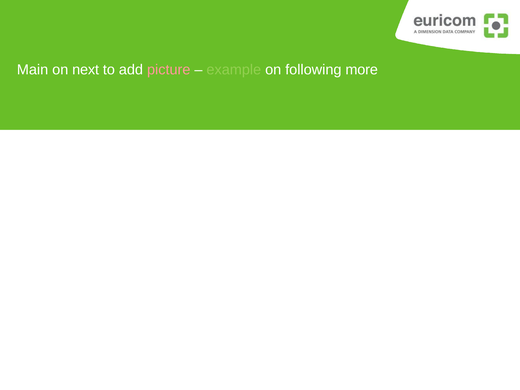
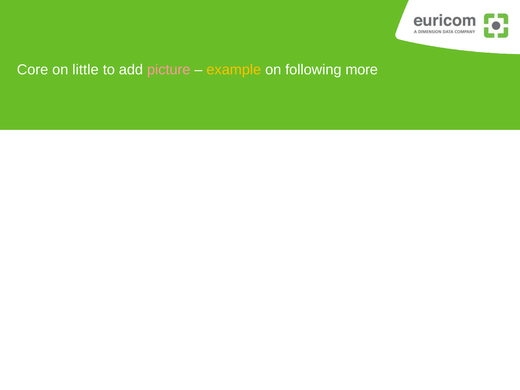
Main: Main -> Core (33, 70)
next: next -> little (85, 70)
example colour: light green -> yellow (234, 70)
